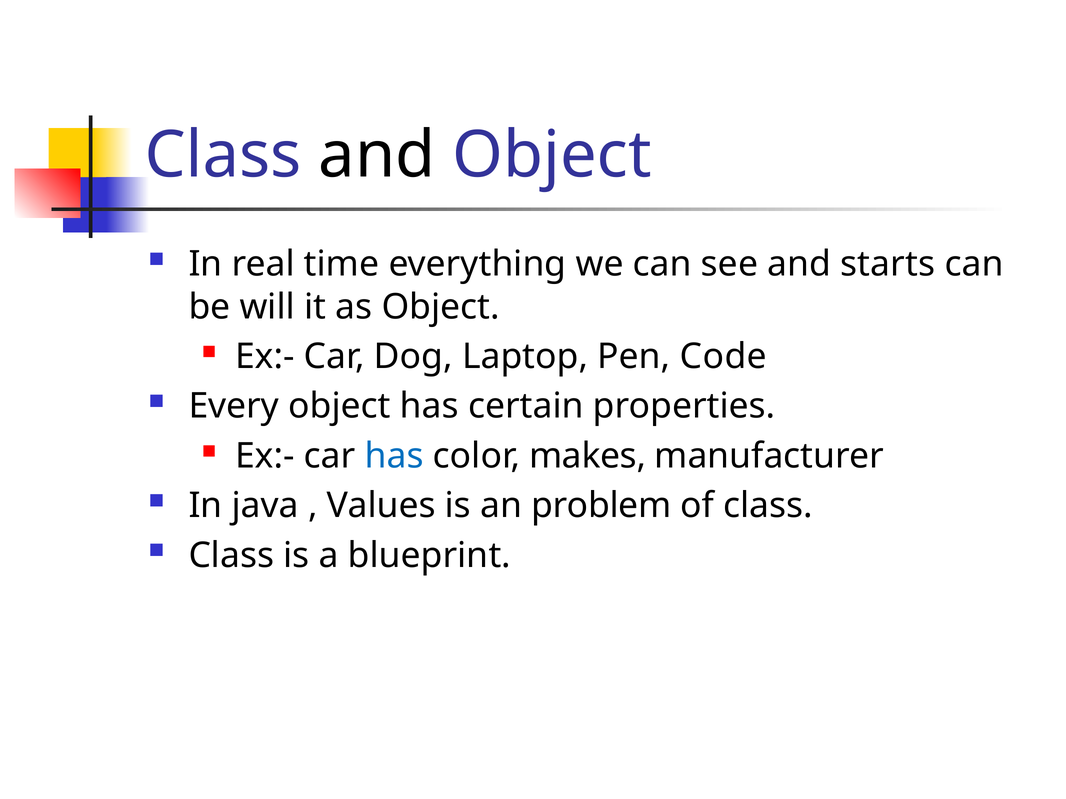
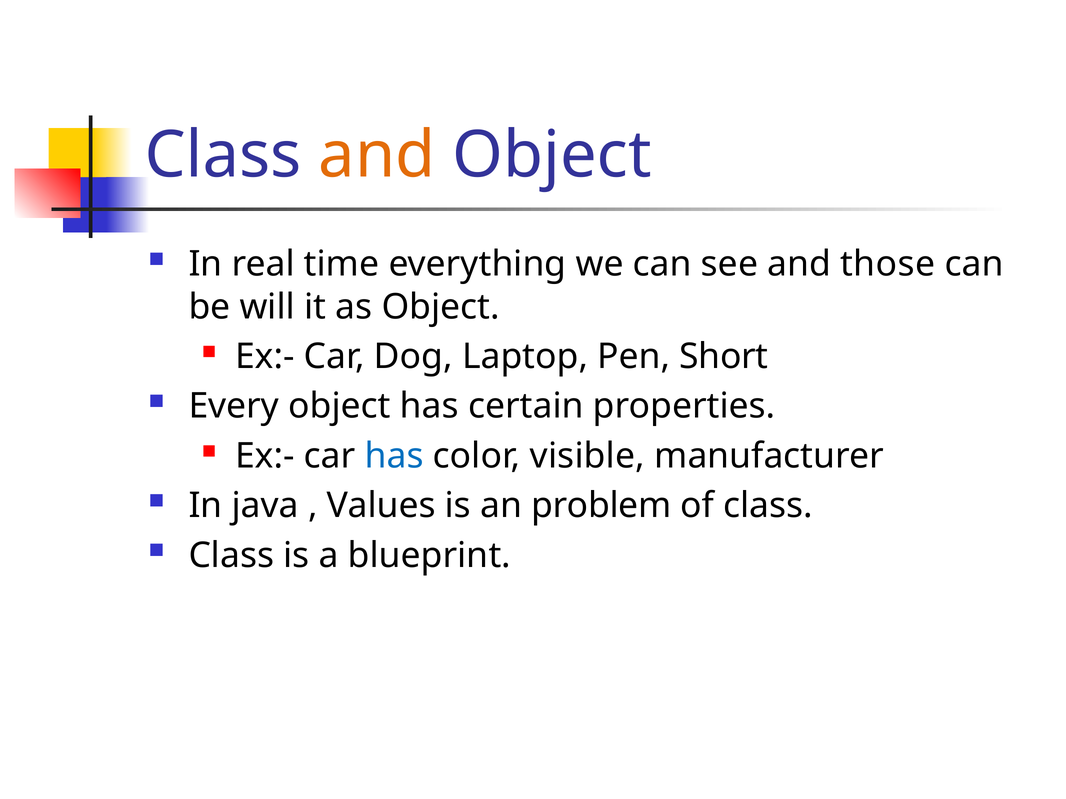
and colour: black -> orange (377, 156)
starts: starts -> those (888, 264)
Code: Code -> Short (724, 357)
makes: makes -> visible (587, 456)
